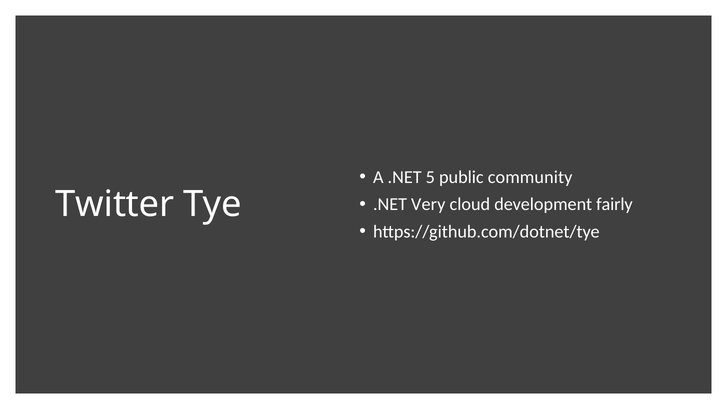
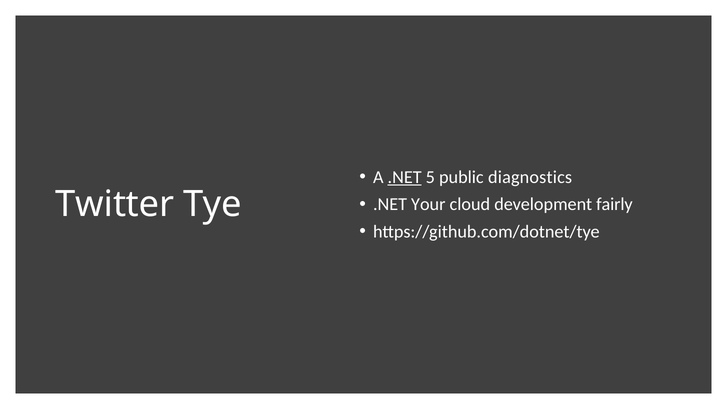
.NET underline: none -> present (405, 177)
community: community -> diagnostics (530, 177)
Very: Very -> Your (428, 204)
